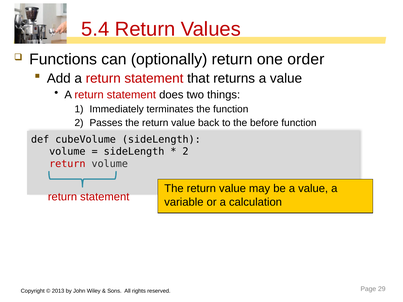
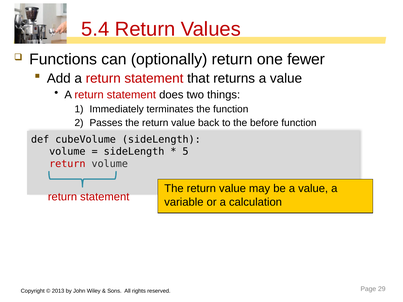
order: order -> fewer (306, 60)
2: 2 -> 5 (186, 152)
